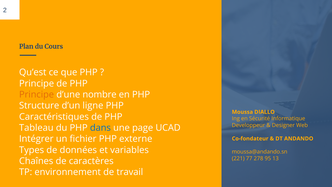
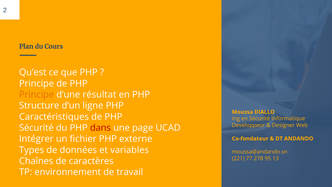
nombre: nombre -> résultat (99, 94)
Tableau: Tableau -> Sécurité (36, 128)
dans colour: blue -> red (100, 128)
